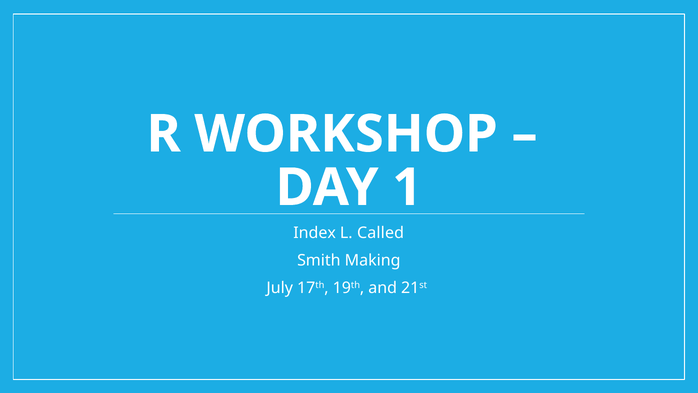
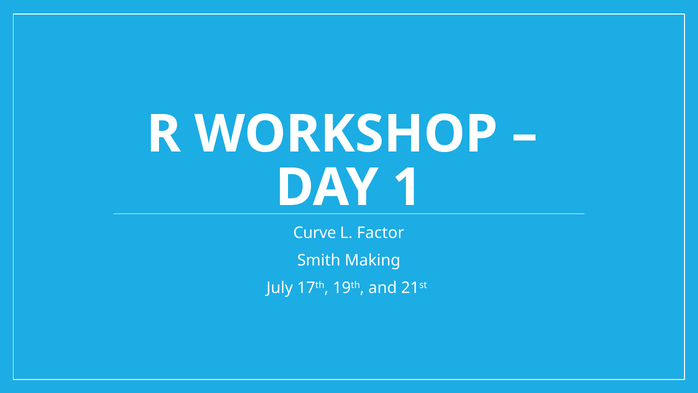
Index: Index -> Curve (315, 233)
Called: Called -> Factor (381, 233)
